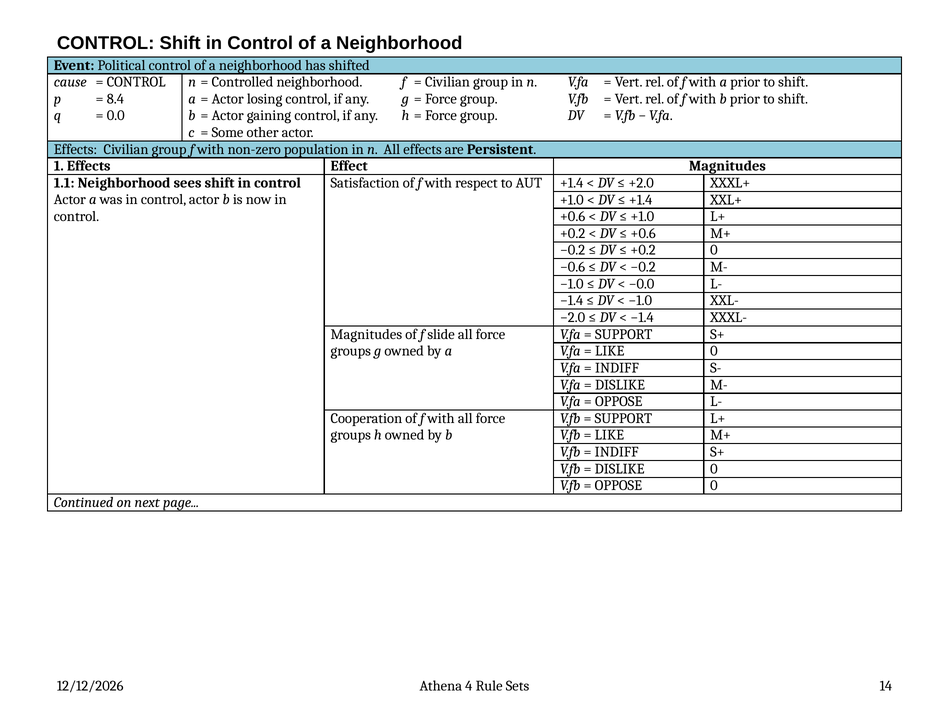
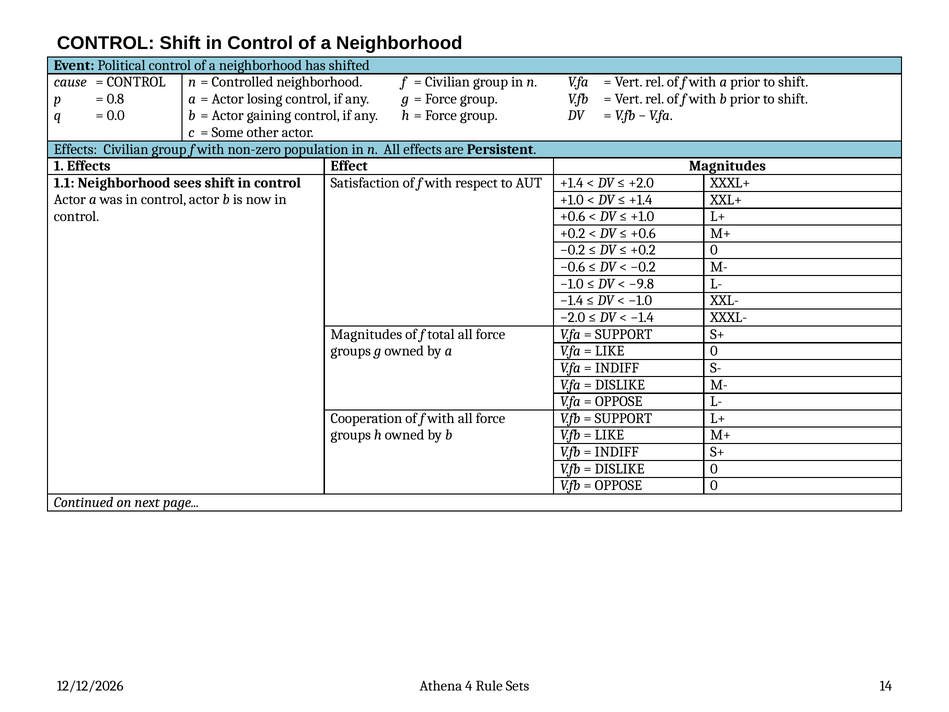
8.4: 8.4 -> 0.8 (115, 99)
−0.0: −0.0 -> −9.8 (641, 284)
slide: slide -> total (441, 334)
